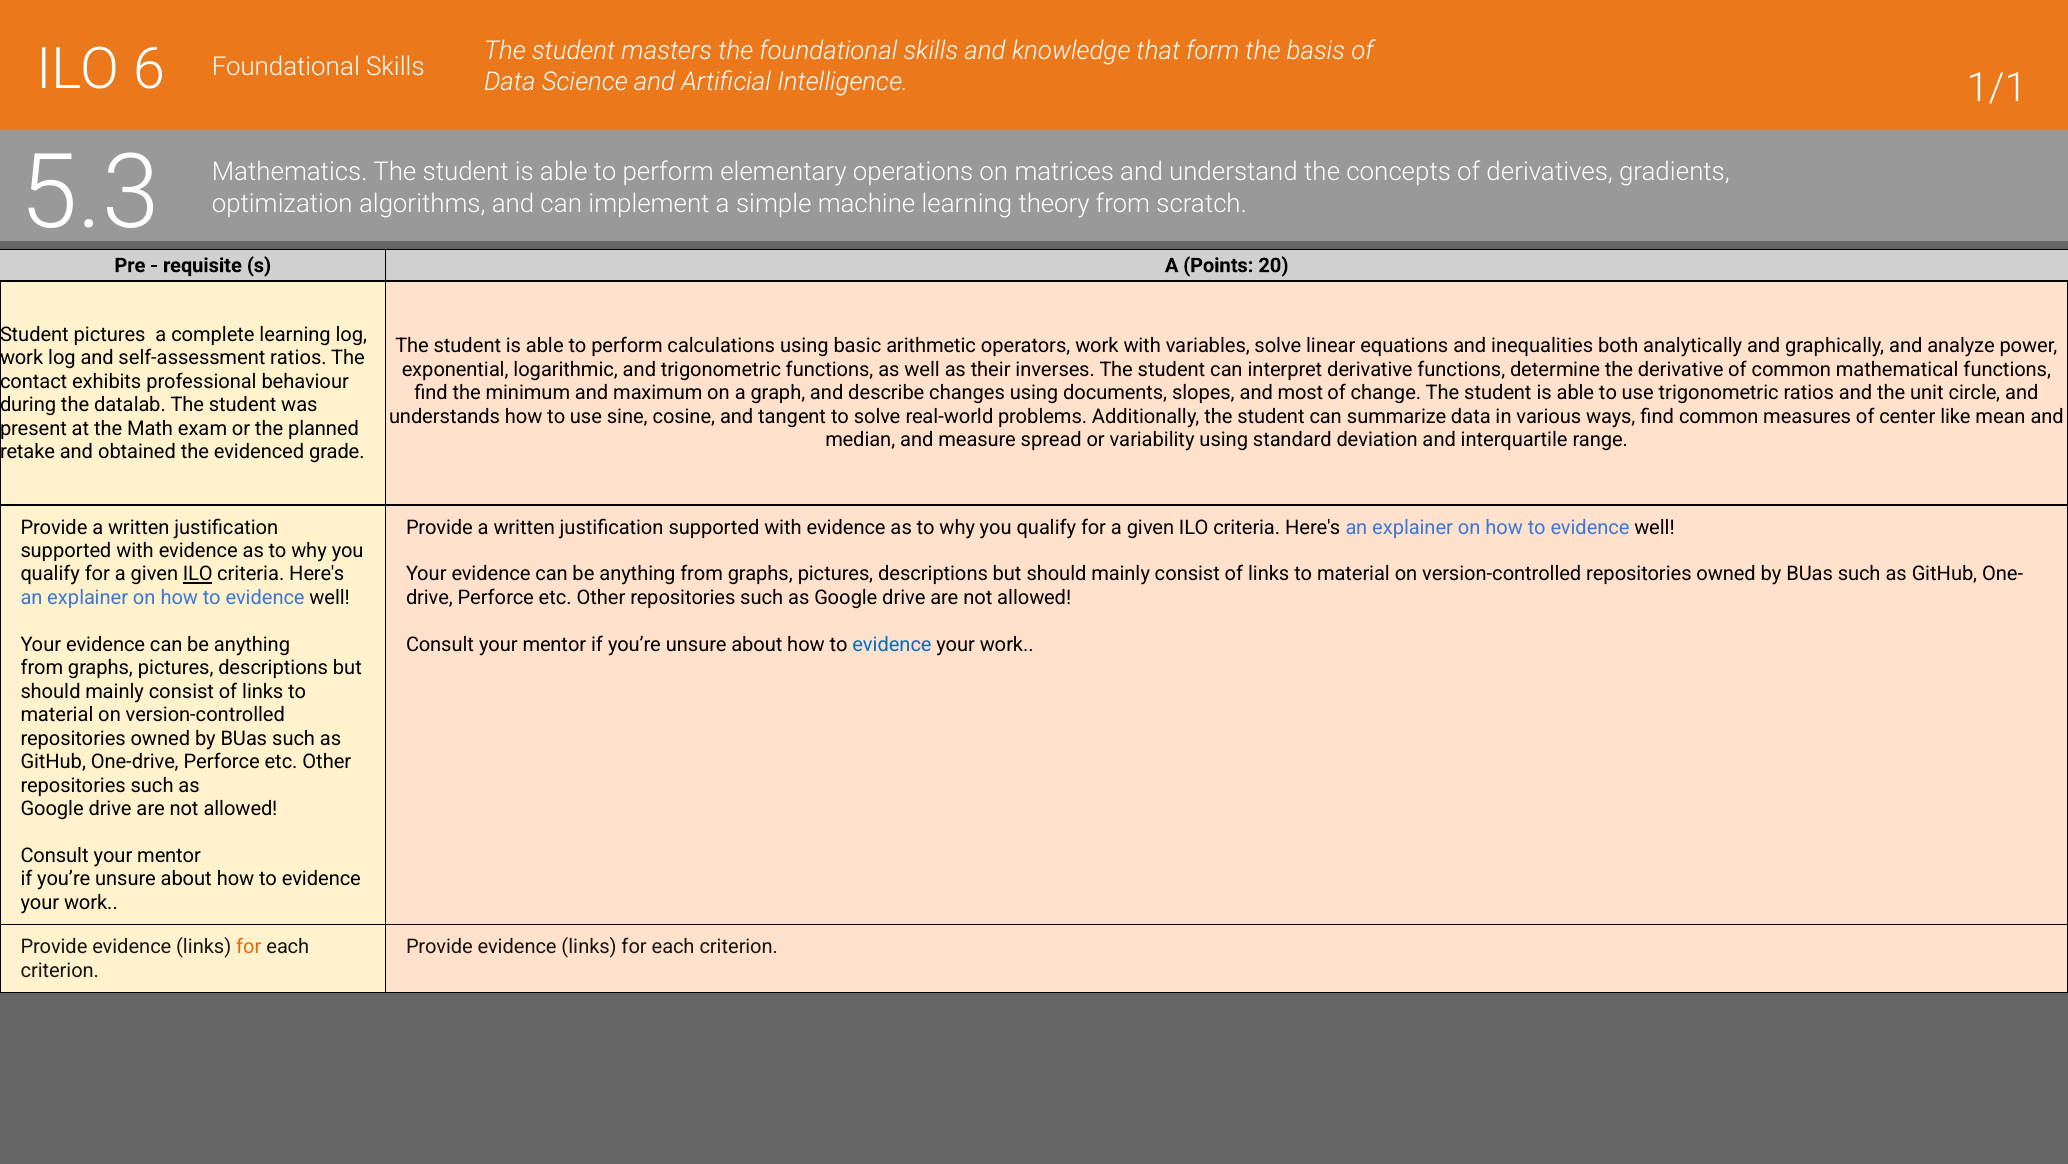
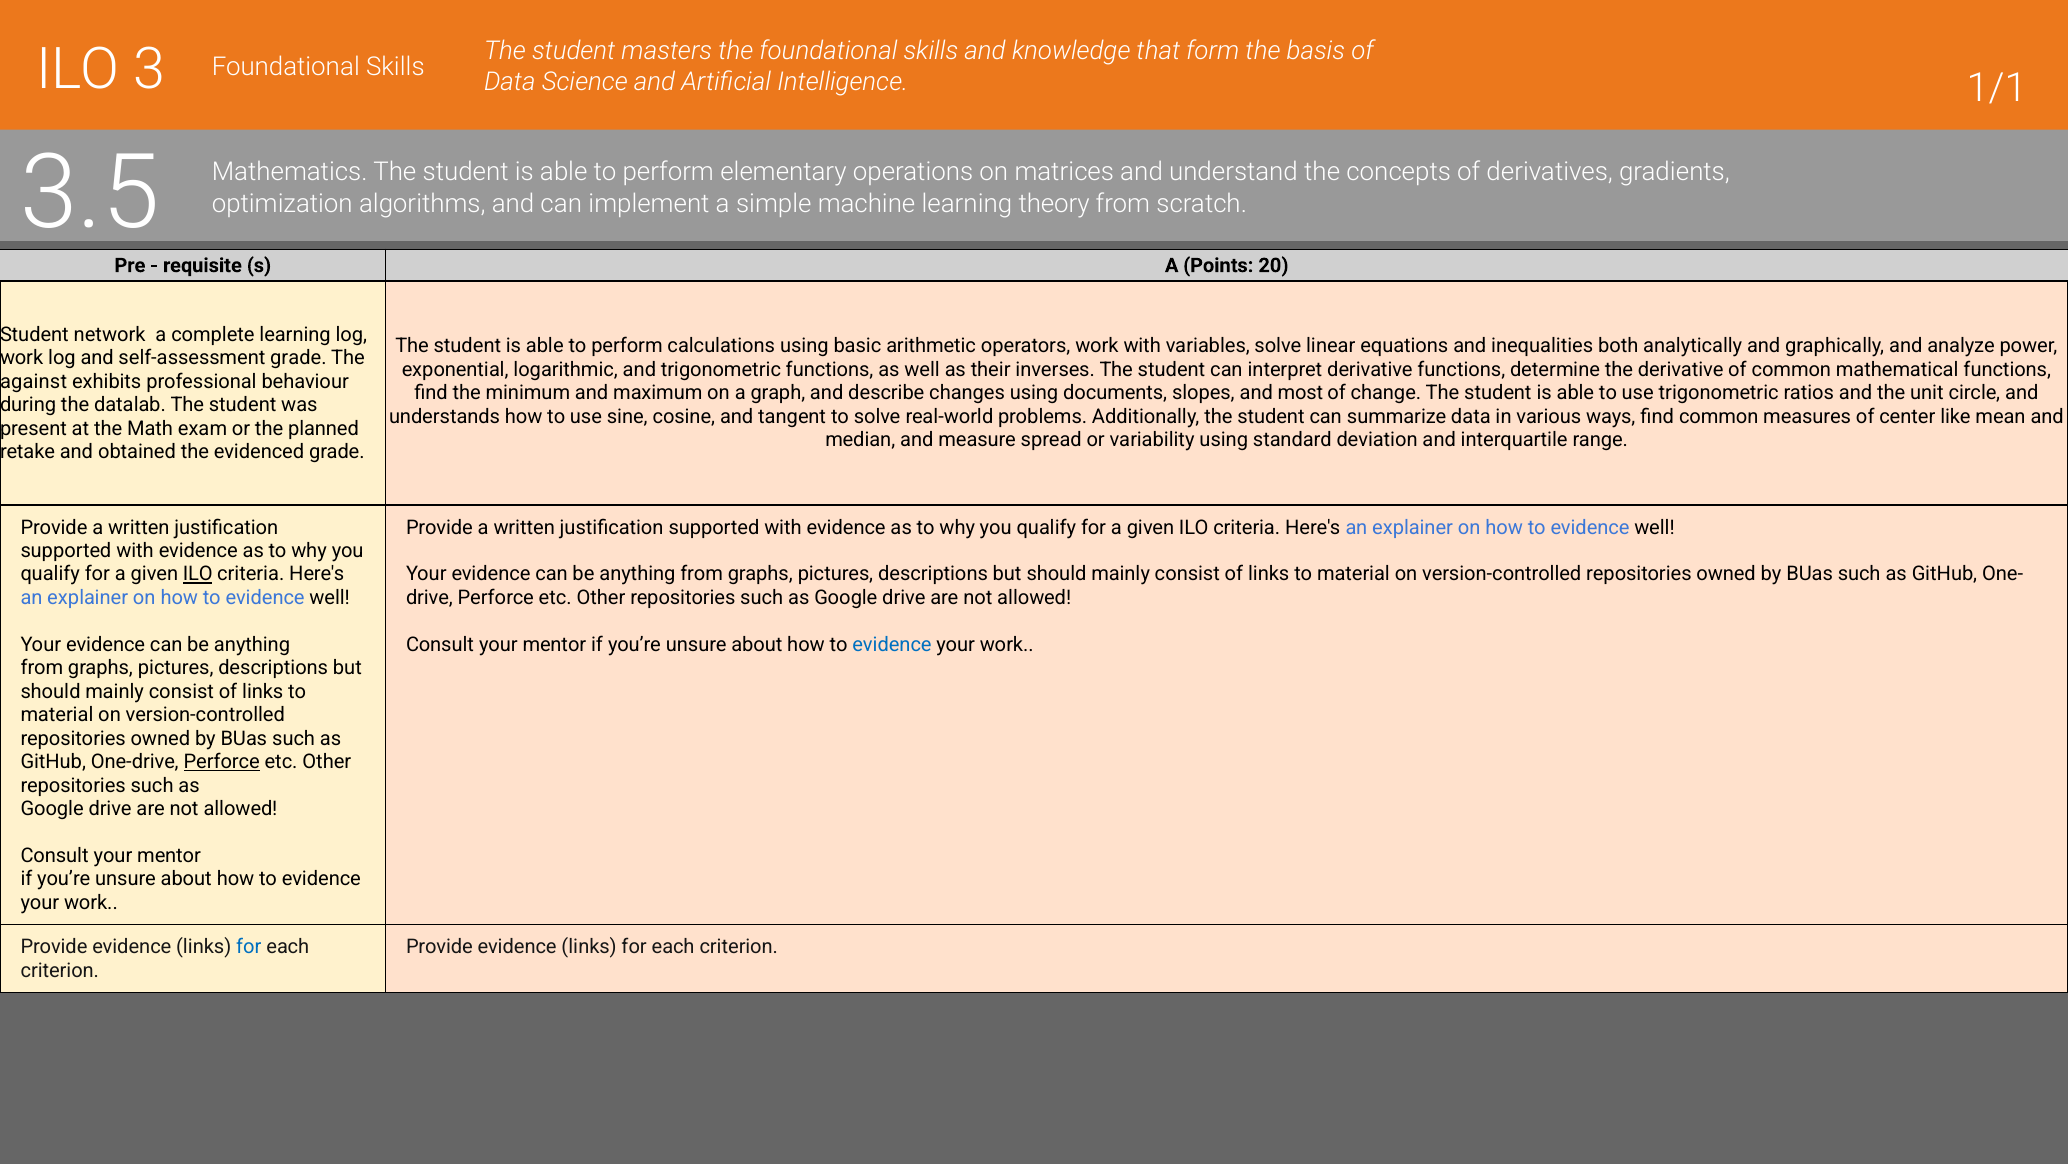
6: 6 -> 3 (149, 69)
5.3: 5.3 -> 3.5 (90, 193)
Student pictures: pictures -> network (110, 334)
self-assessment ratios: ratios -> grade (298, 358)
contact: contact -> against (34, 381)
Perforce underline: none -> present (222, 762)
for colour: orange -> blue (249, 946)
